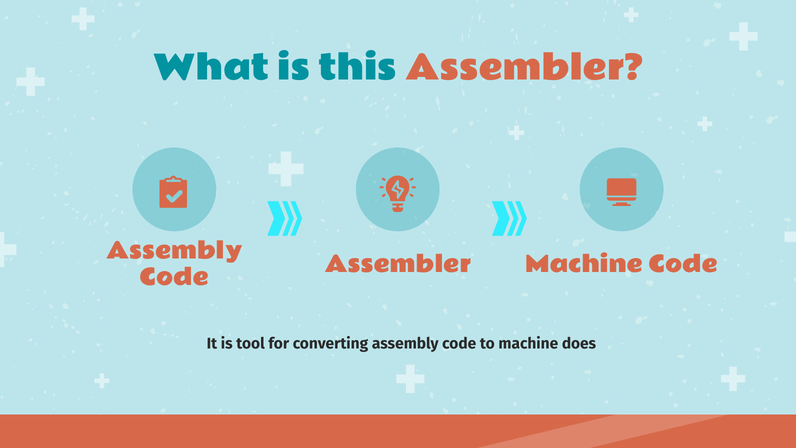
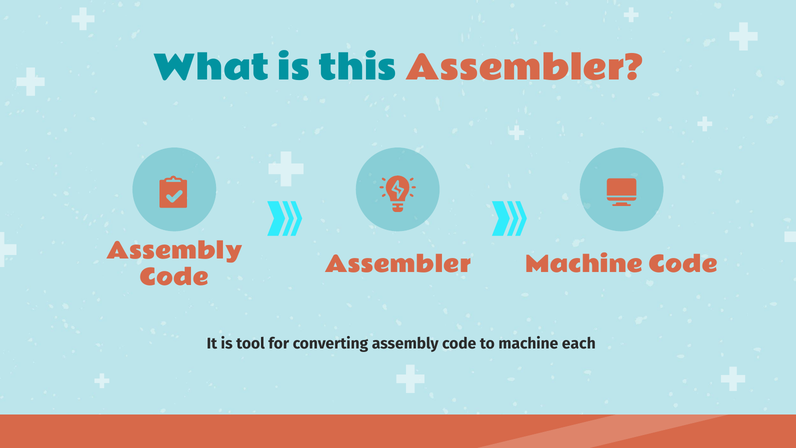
does: does -> each (579, 343)
